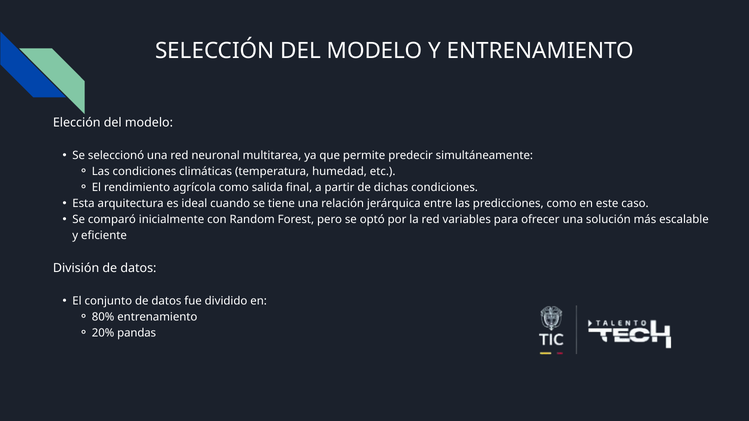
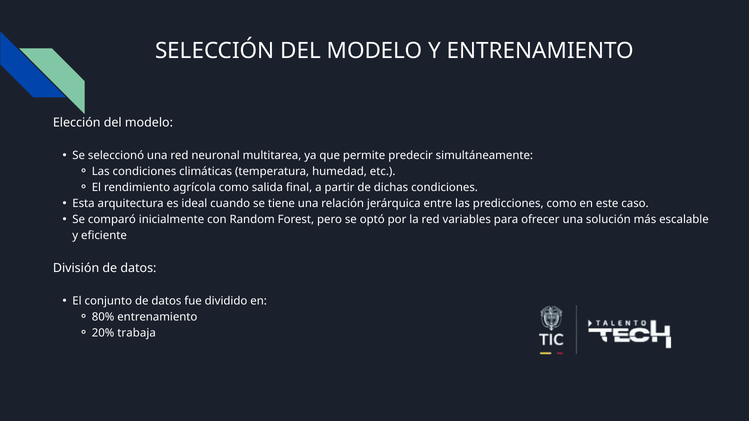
pandas: pandas -> trabaja (137, 333)
